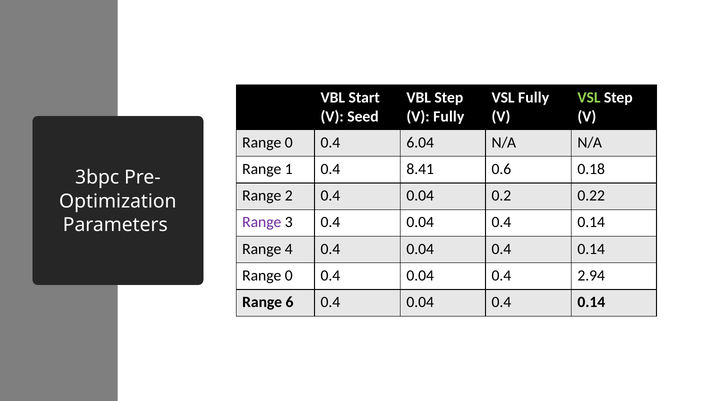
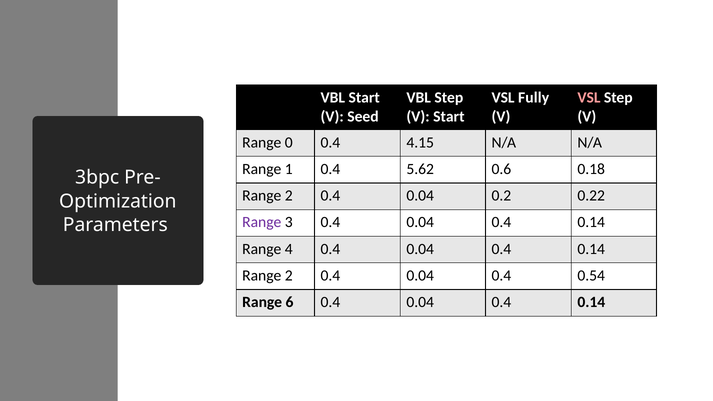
VSL colour: light green -> pink (589, 97)
V Fully: Fully -> Start (449, 117)
6.04: 6.04 -> 4.15 (420, 142)
8.41: 8.41 -> 5.62 (420, 169)
0: 0 -> 2 (289, 276)
2.94: 2.94 -> 0.54 (591, 276)
